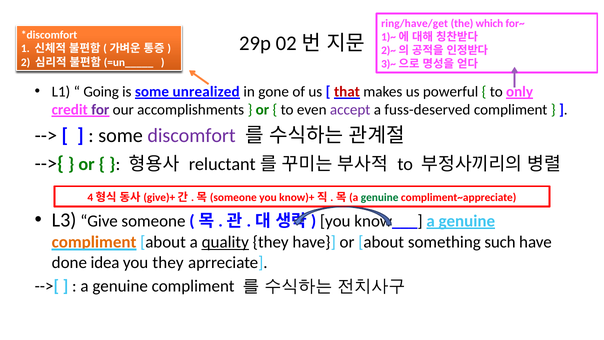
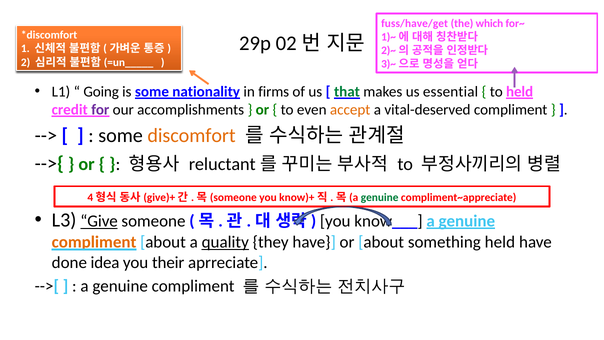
ring/have/get: ring/have/get -> fuss/have/get (415, 23)
unrealized: unrealized -> nationality (206, 92)
gone: gone -> firms (274, 92)
that colour: red -> green (347, 92)
powerful: powerful -> essential (451, 92)
to only: only -> held (520, 92)
accept colour: purple -> orange (350, 110)
fuss-deserved: fuss-deserved -> vital-deserved (427, 110)
discomfort colour: purple -> orange (192, 135)
Give underline: none -> present (99, 221)
something such: such -> held (500, 242)
you they: they -> their (168, 262)
